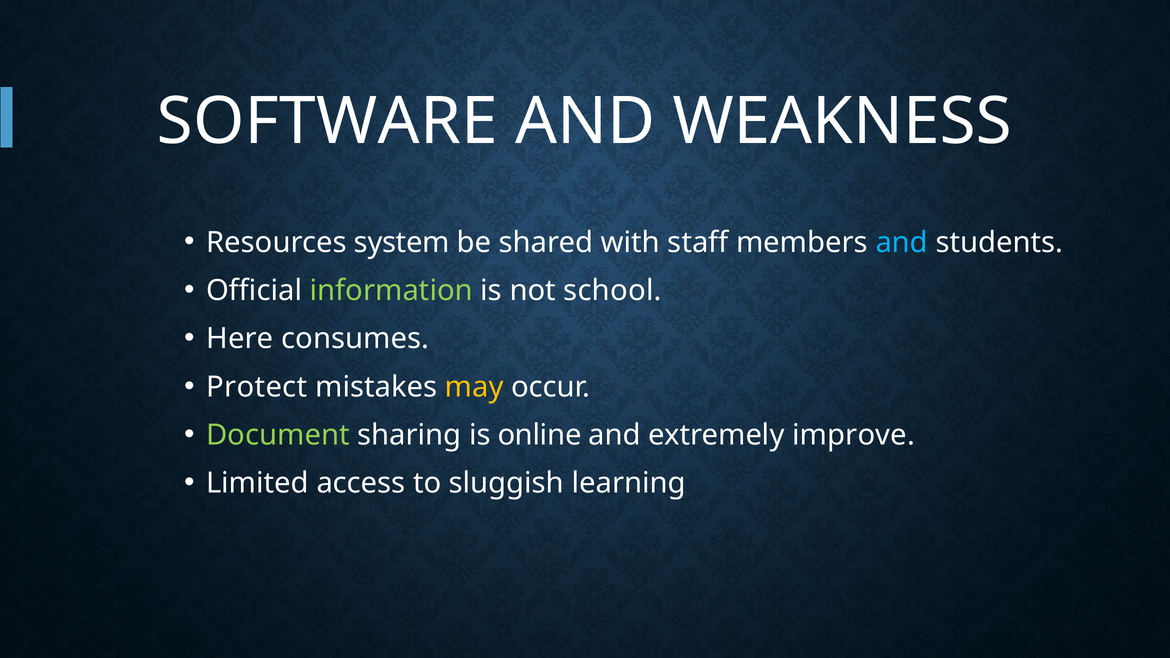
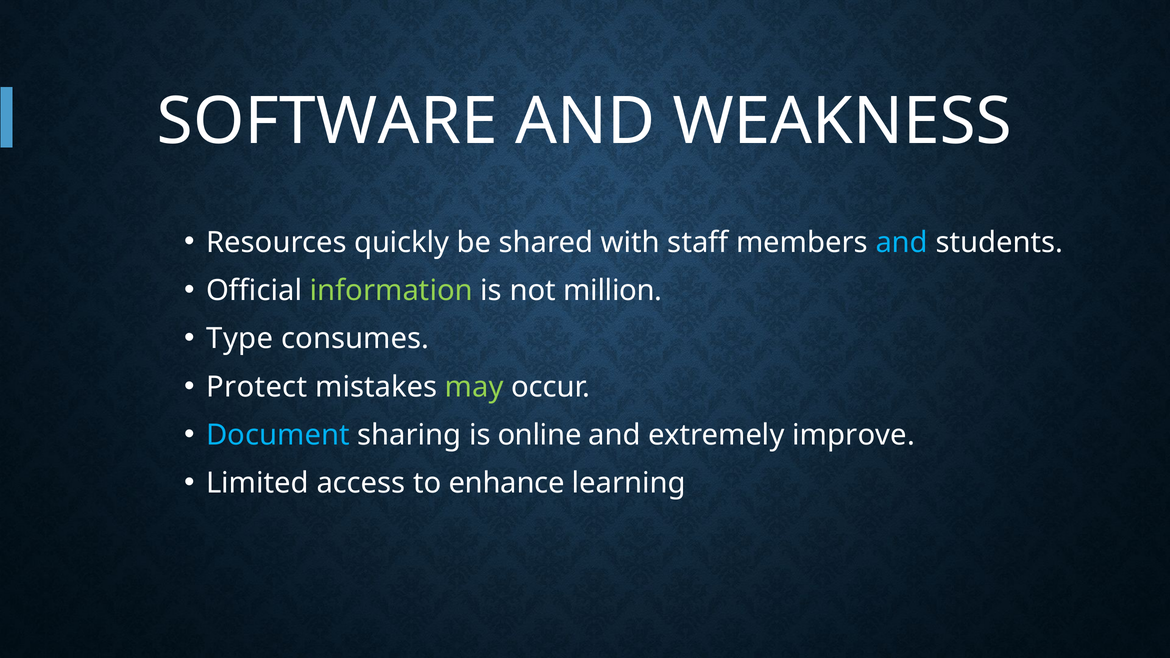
system: system -> quickly (402, 242)
school: school -> million (613, 291)
Here: Here -> Type (240, 339)
may colour: yellow -> light green (474, 387)
Document colour: light green -> light blue (278, 435)
sluggish: sluggish -> enhance (507, 483)
